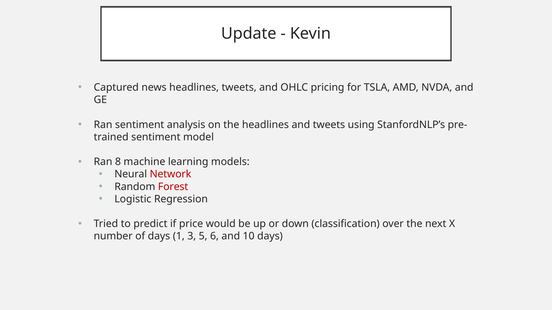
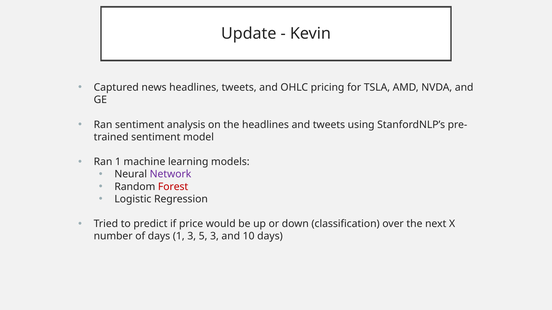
Ran 8: 8 -> 1 (118, 162)
Network colour: red -> purple (171, 175)
5 6: 6 -> 3 (214, 237)
